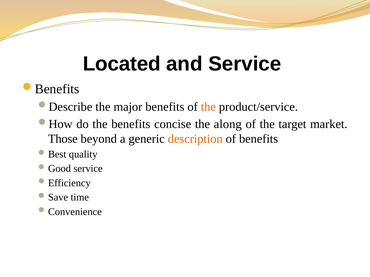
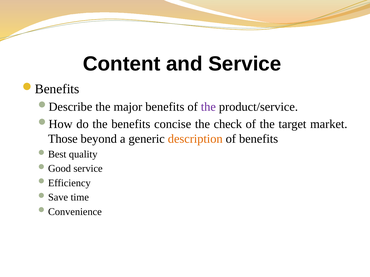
Located: Located -> Content (122, 64)
the colour: orange -> purple (208, 107)
along: along -> check (228, 124)
